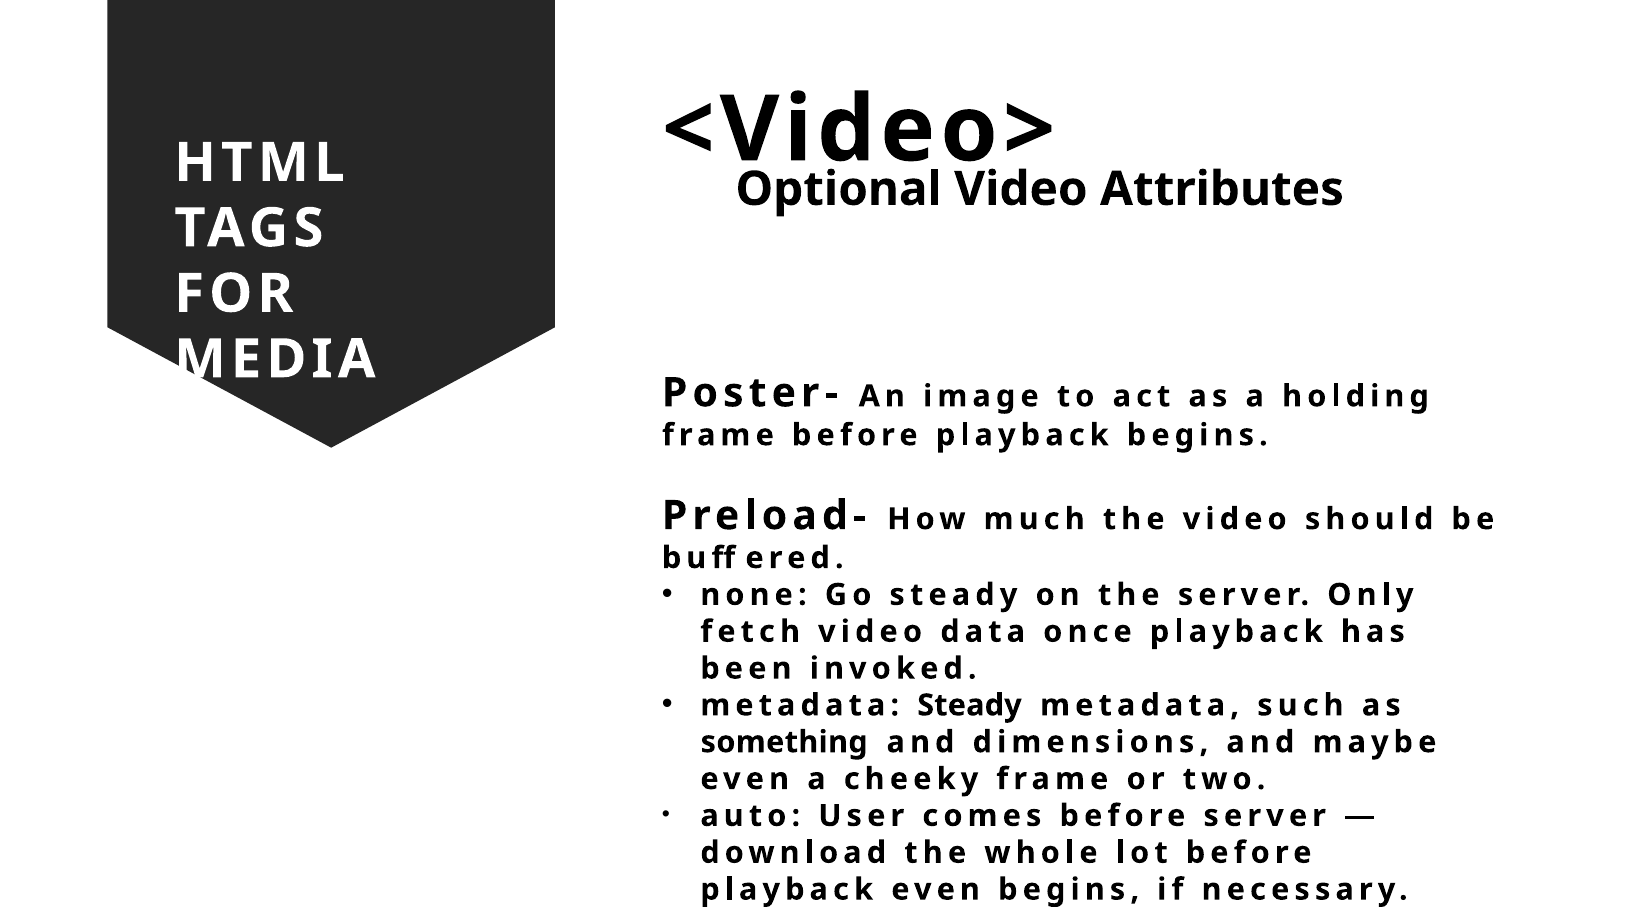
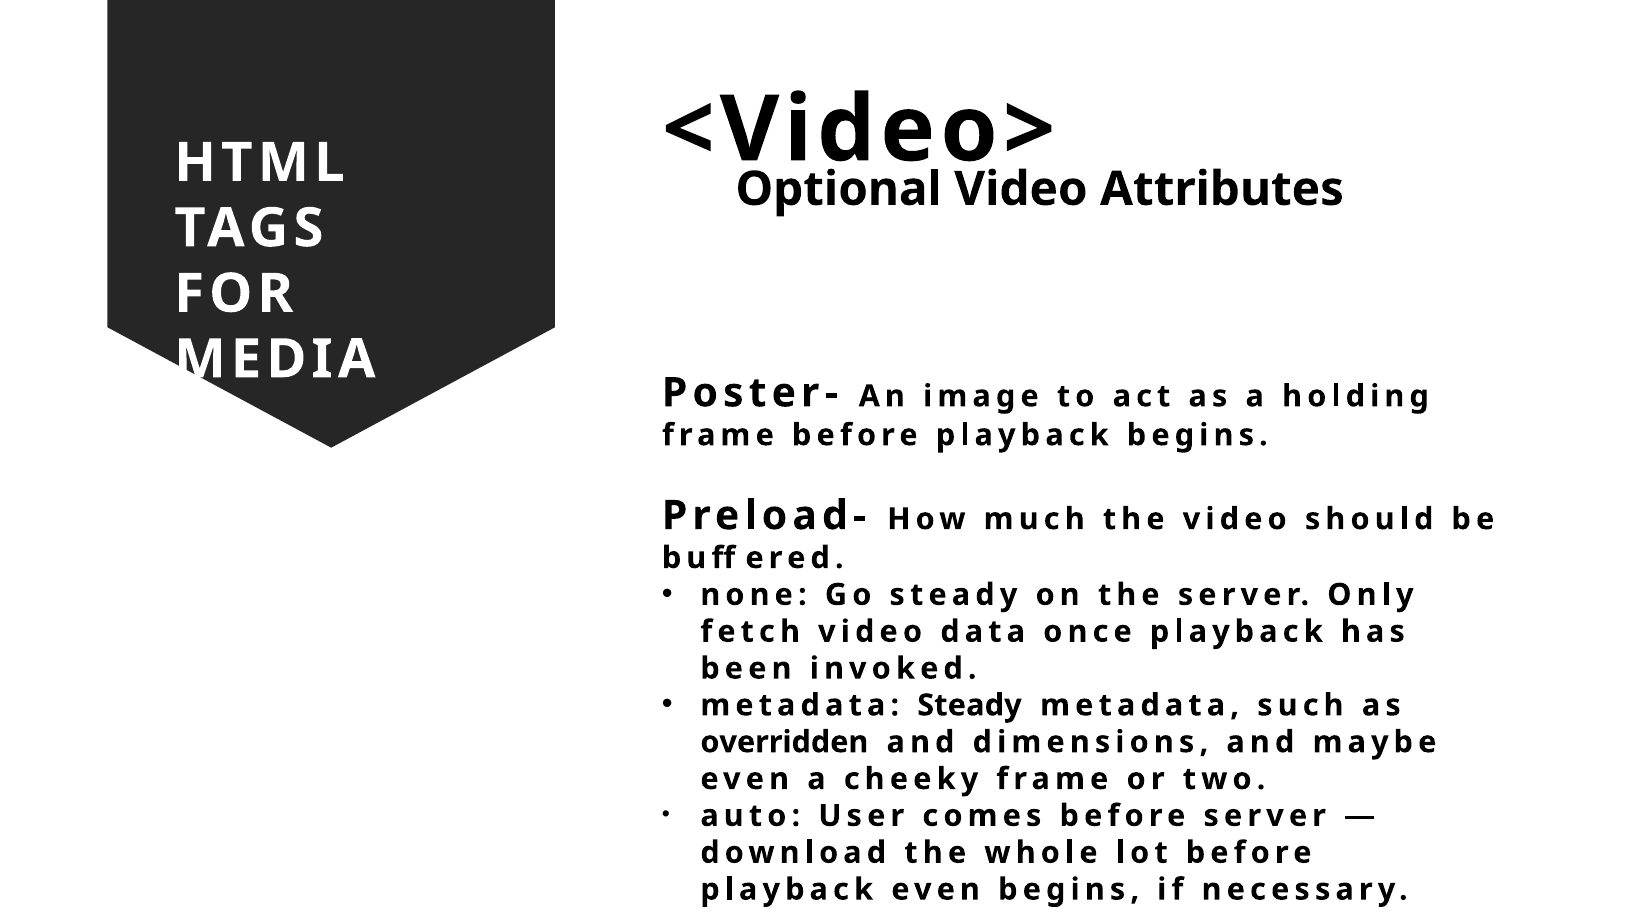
something: something -> overridden (784, 742)
